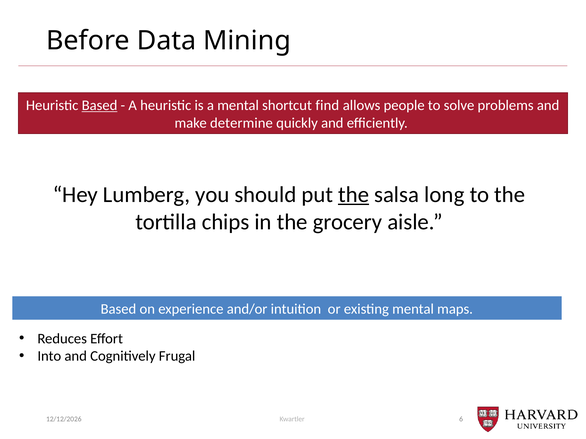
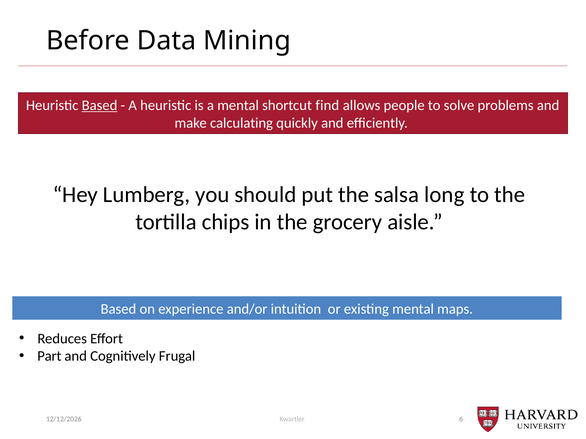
determine: determine -> calculating (241, 123)
the underline: present -> none (354, 195)
Into: Into -> Part (49, 357)
